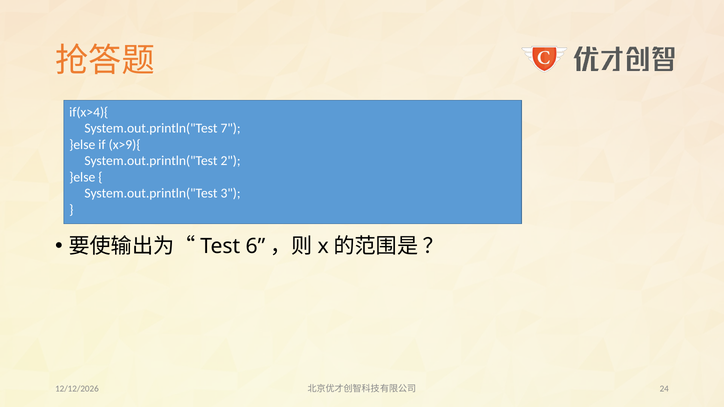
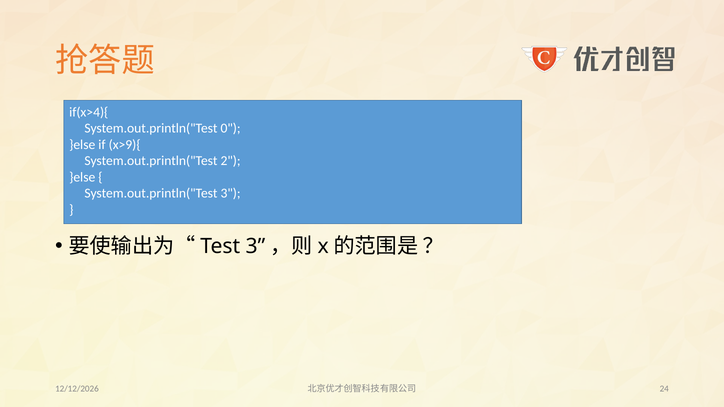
7: 7 -> 0 (231, 128)
6: 6 -> 3 (255, 246)
